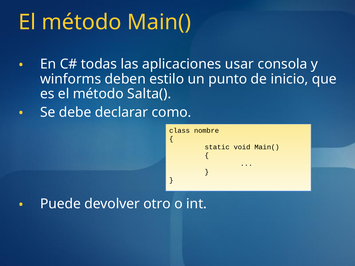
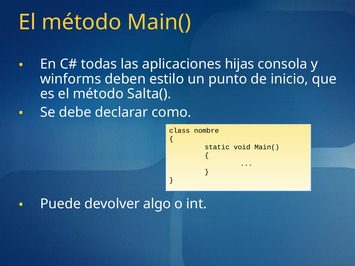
usar: usar -> hijas (240, 64)
otro: otro -> algo (157, 204)
